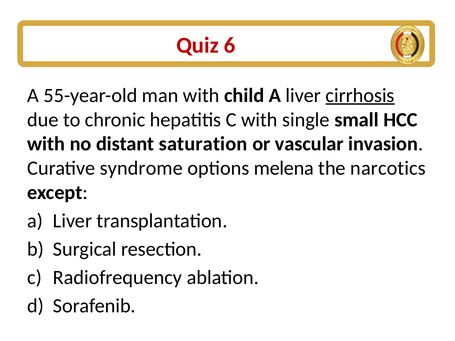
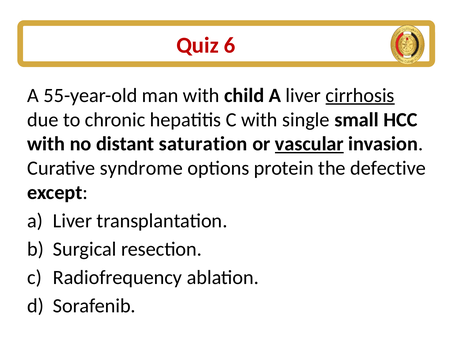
vascular underline: none -> present (309, 144)
melena: melena -> protein (284, 168)
narcotics: narcotics -> defective (388, 168)
